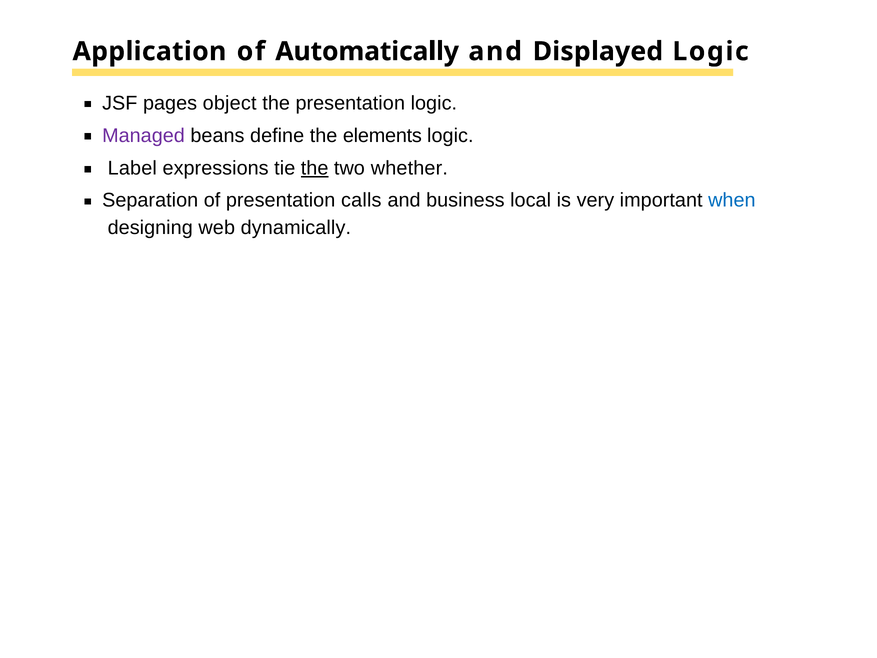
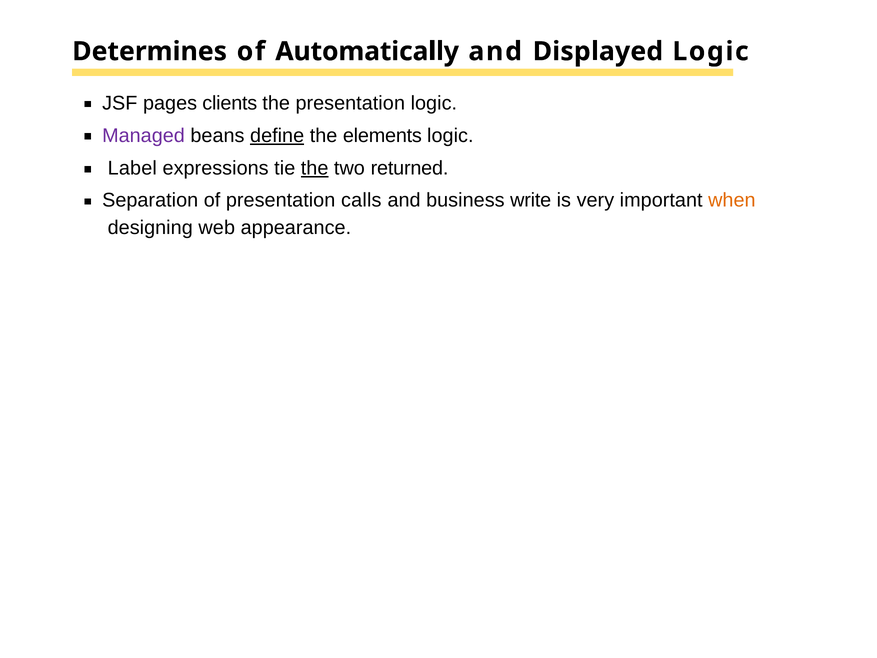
Application: Application -> Determines (150, 51)
object: object -> clients (230, 103)
define underline: none -> present (277, 136)
whether: whether -> returned (410, 168)
local: local -> write (531, 200)
when colour: blue -> orange (732, 200)
dynamically: dynamically -> appearance (296, 228)
